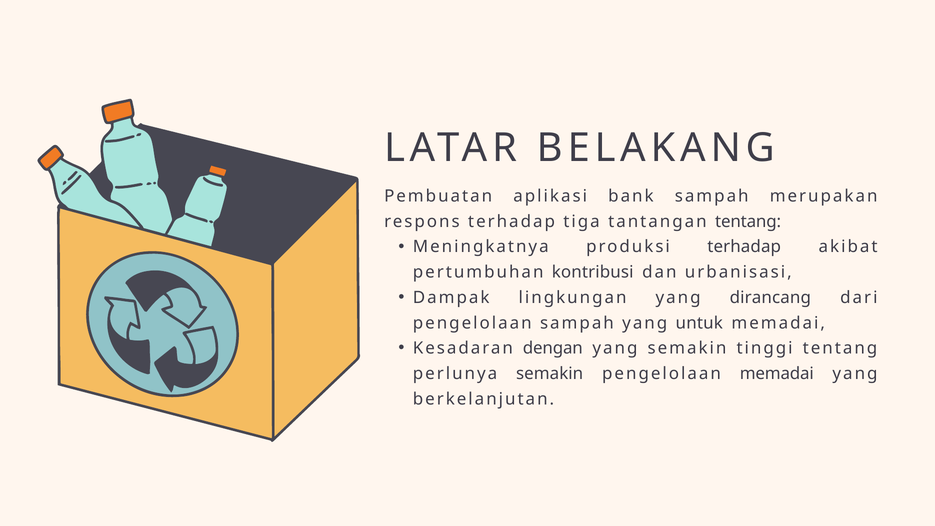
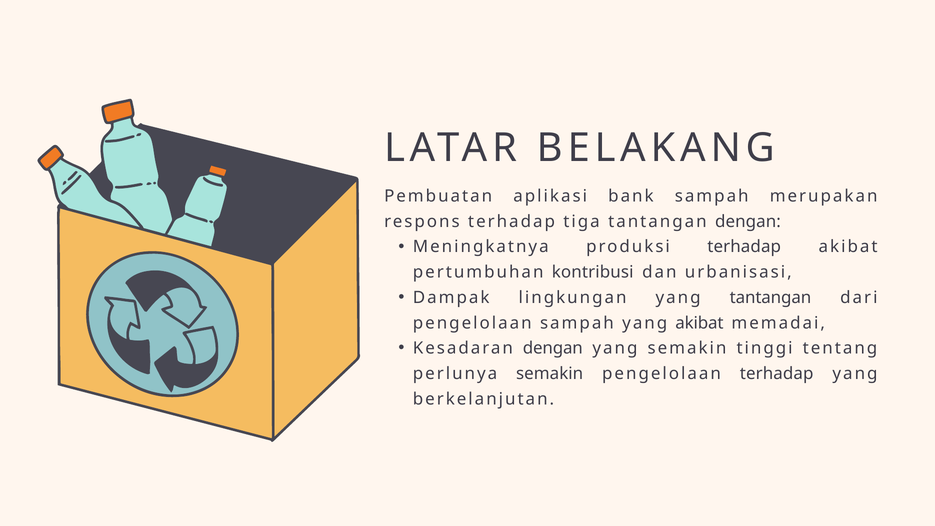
tantangan tentang: tentang -> dengan (748, 221)
yang dirancang: dirancang -> tantangan (770, 298)
yang untuk: untuk -> akibat (699, 323)
pengelolaan memadai: memadai -> terhadap (777, 374)
